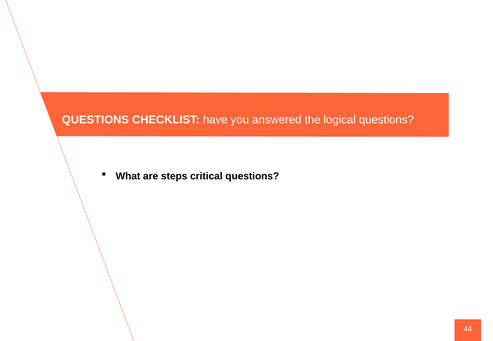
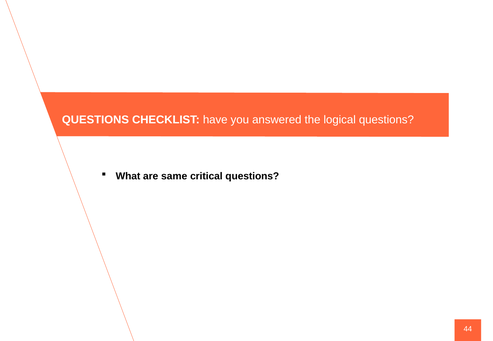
steps: steps -> same (174, 176)
